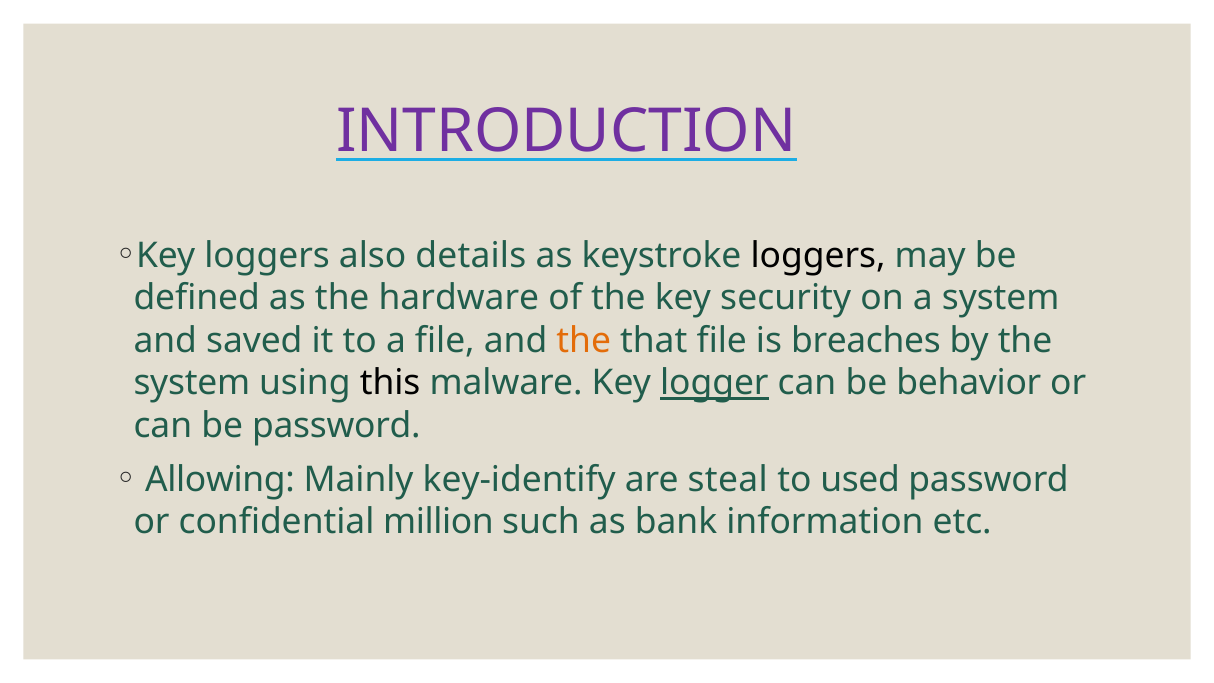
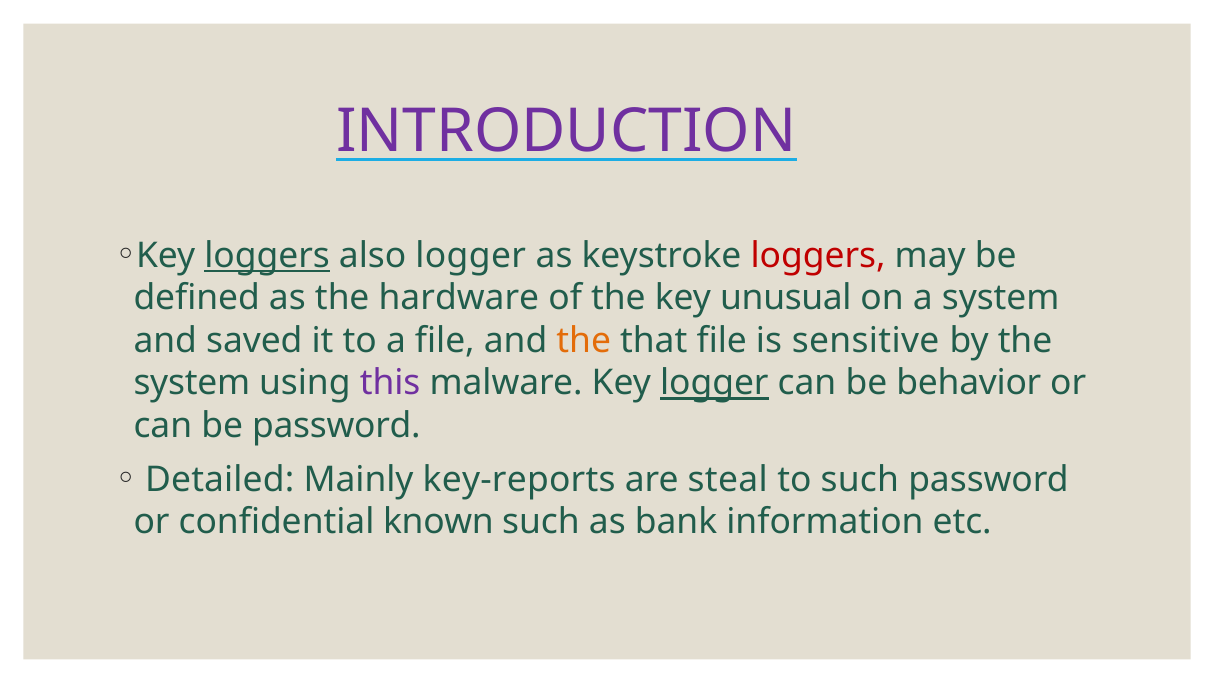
loggers underline: none -> present (267, 256)
also details: details -> logger (471, 256)
loggers colour: black -> red (818, 256)
security: security -> unusual (786, 298)
breaches: breaches -> sensitive (866, 341)
this colour: black -> purple (390, 383)
Allowing: Allowing -> Detailed (220, 480)
key-identify: key-identify -> key-reports (519, 480)
to used: used -> such (860, 480)
million: million -> known (438, 522)
